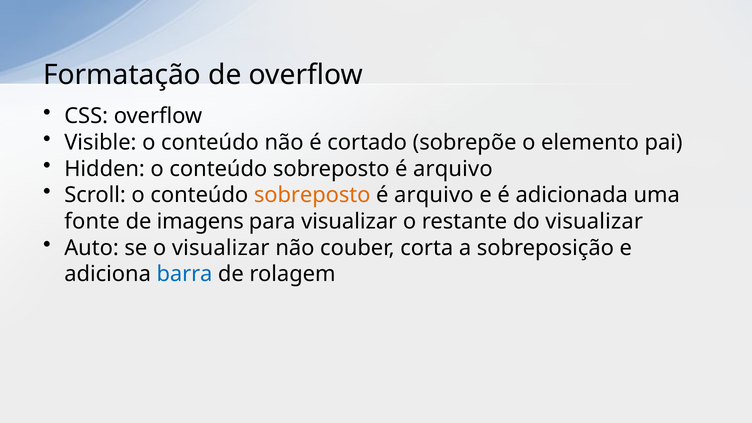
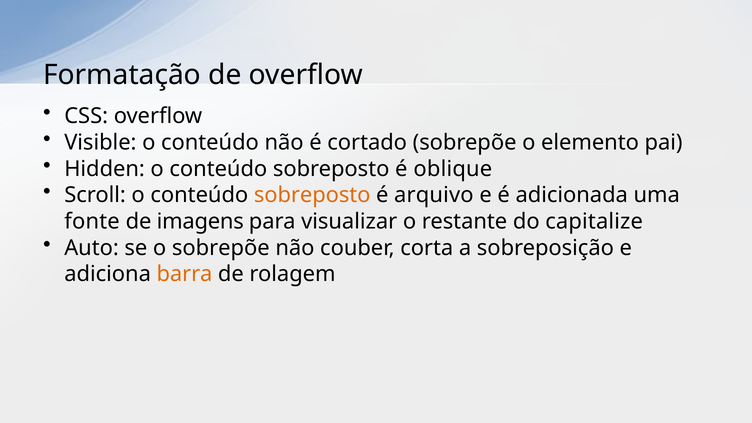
arquivo: arquivo -> oblique (453, 169)
do visualizar: visualizar -> capitalize (594, 222)
o visualizar: visualizar -> sobrepõe (221, 248)
barra colour: blue -> orange (184, 274)
